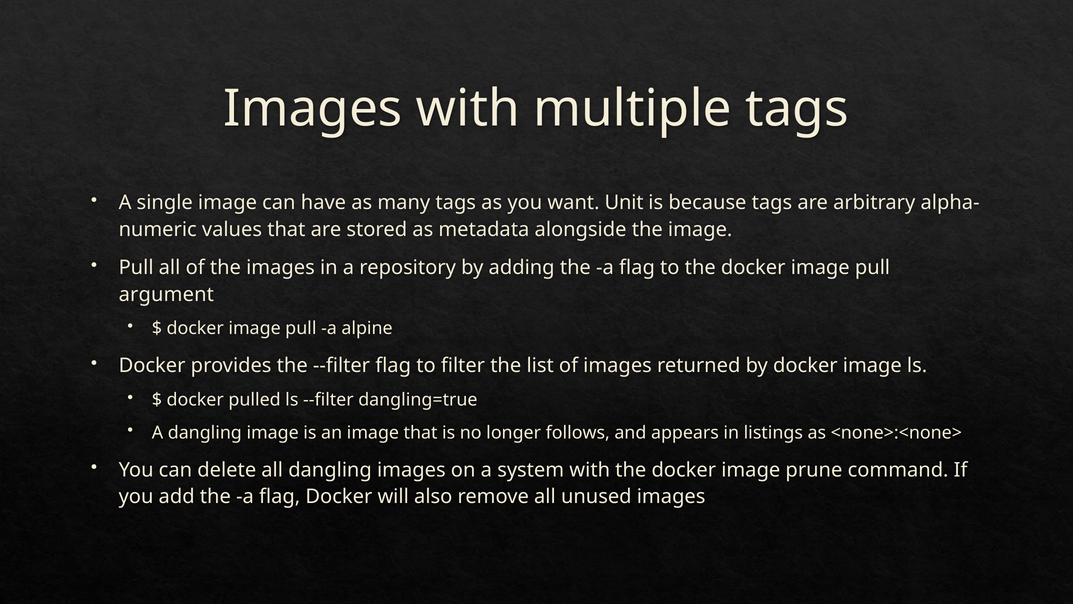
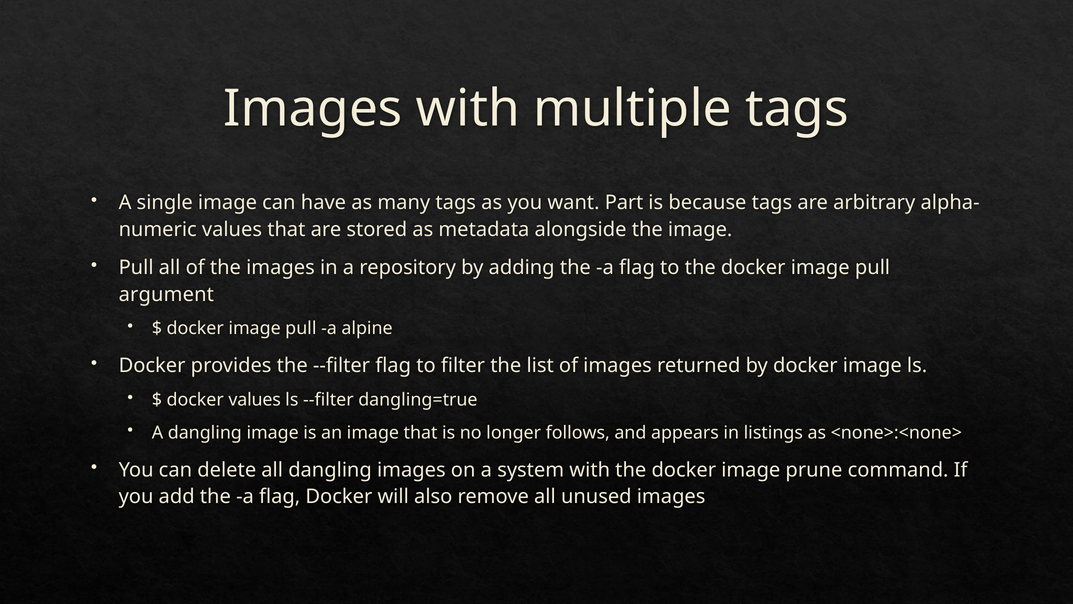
Unit: Unit -> Part (624, 203)
docker pulled: pulled -> values (255, 399)
